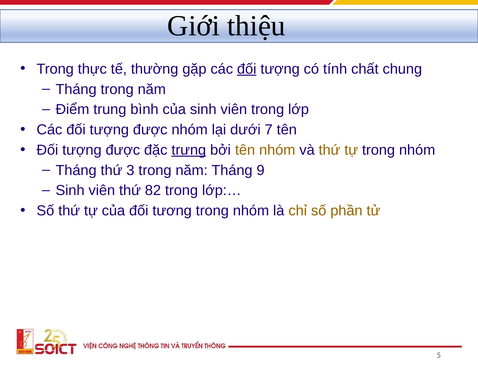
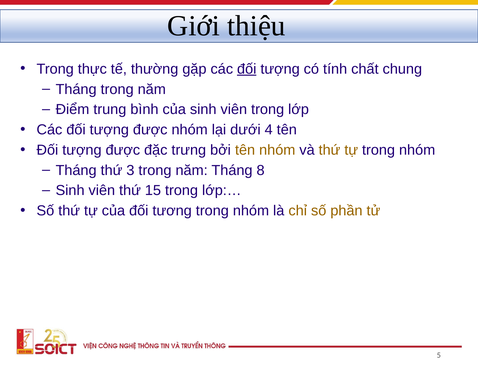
7: 7 -> 4 (269, 130)
trưng underline: present -> none (189, 150)
9: 9 -> 8 (261, 170)
82: 82 -> 15 (153, 191)
